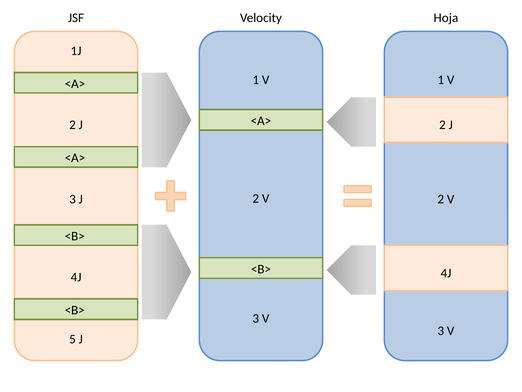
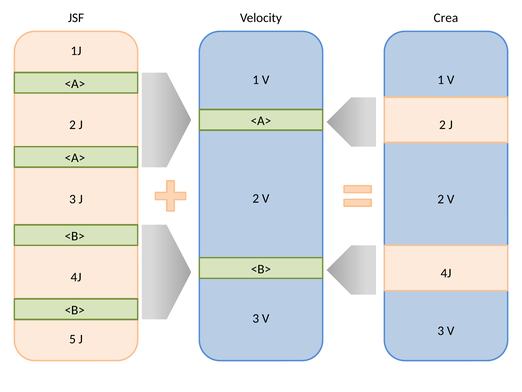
Hoja: Hoja -> Crea (446, 18)
